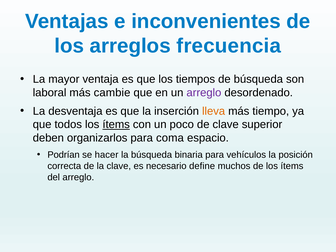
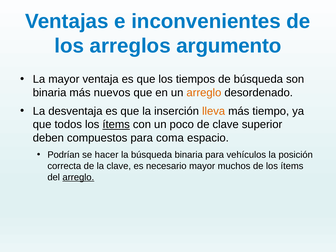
frecuencia: frecuencia -> argumento (229, 46)
laboral: laboral -> binaria (50, 93)
cambie: cambie -> nuevos (112, 93)
arreglo colour: purple -> orange (204, 93)
organizarlos: organizarlos -> compuestos (97, 138)
necesario define: define -> mayor (202, 166)
arreglo underline: none -> present (78, 177)
